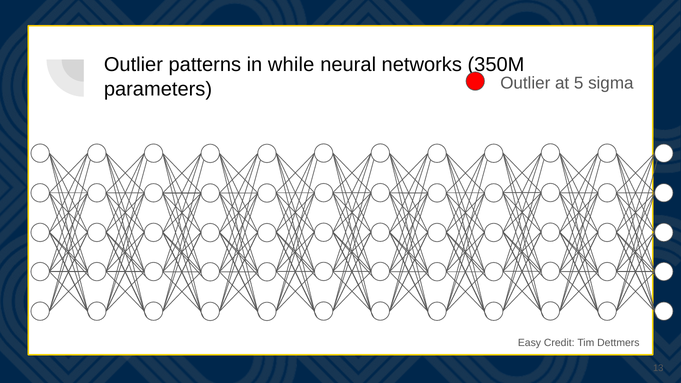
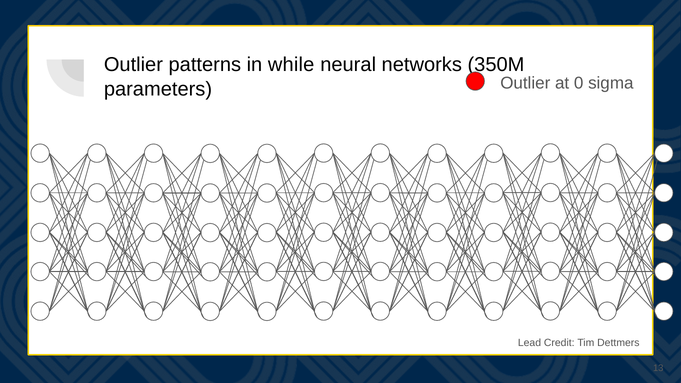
5: 5 -> 0 (579, 83)
Easy: Easy -> Lead (529, 343)
